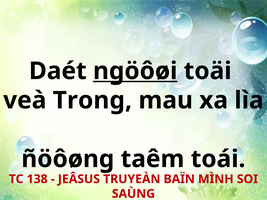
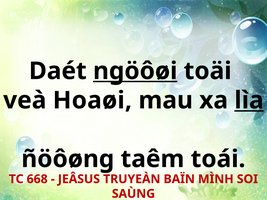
Trong: Trong -> Hoaøi (92, 100)
lìa underline: none -> present (249, 100)
138: 138 -> 668 (37, 179)
